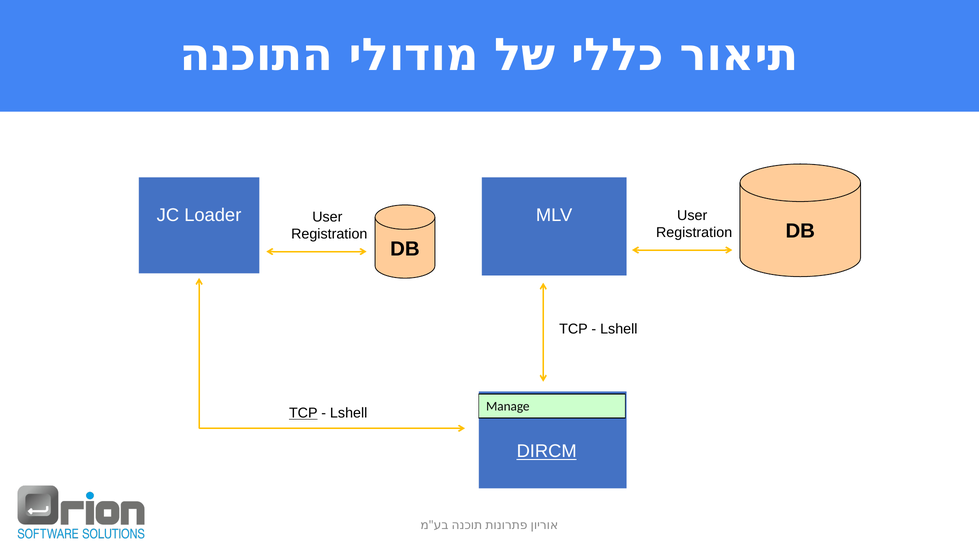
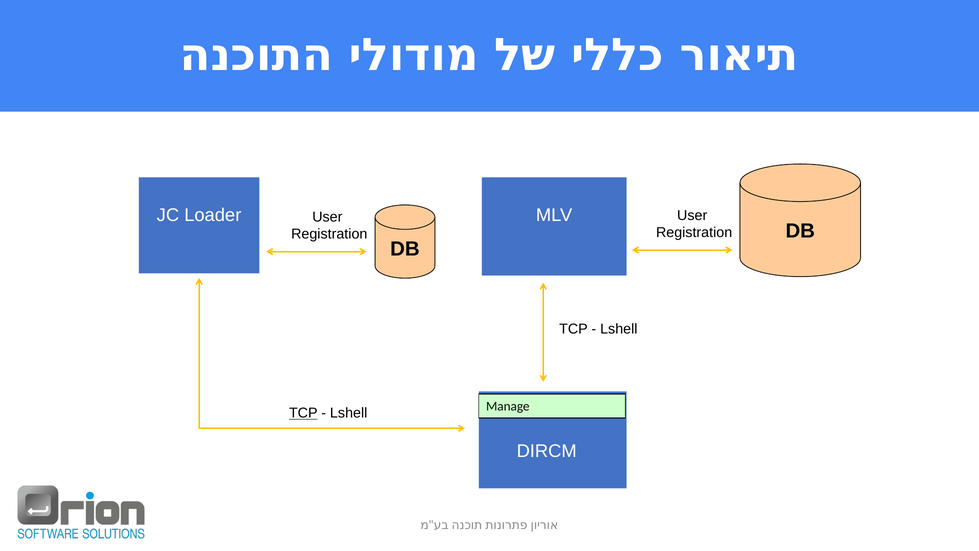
DIRCM underline: present -> none (547, 451)
